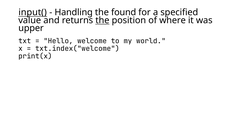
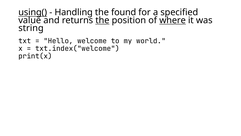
input(: input( -> using( (33, 12)
where underline: none -> present (173, 20)
upper: upper -> string (31, 28)
